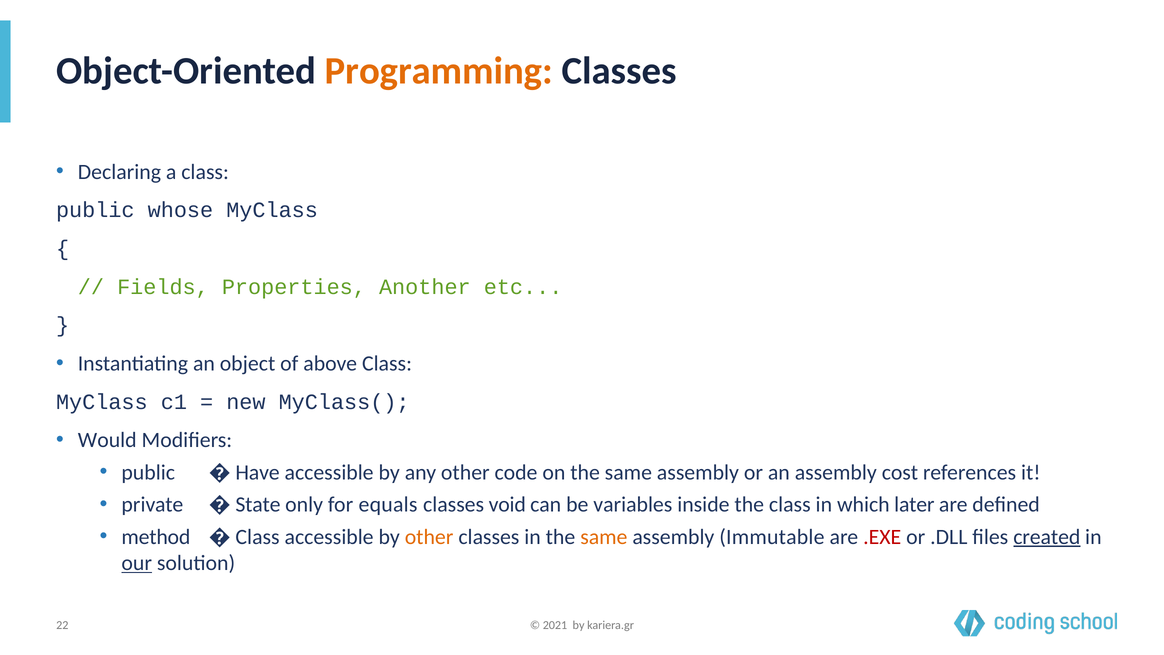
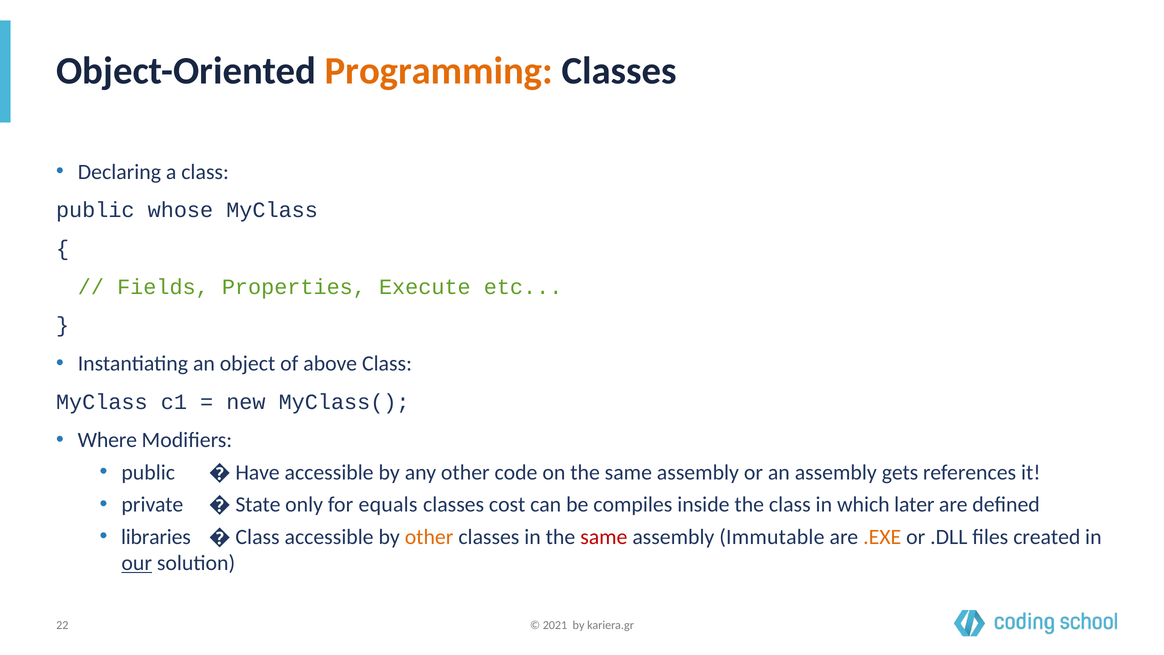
Another: Another -> Execute (425, 287)
Would: Would -> Where (107, 440)
cost: cost -> gets (900, 472)
void: void -> cost (507, 504)
variables: variables -> compiles (633, 504)
method: method -> libraries (156, 537)
same colour: orange -> red (604, 537)
.EXE colour: red -> orange (882, 537)
created underline: present -> none (1047, 537)
